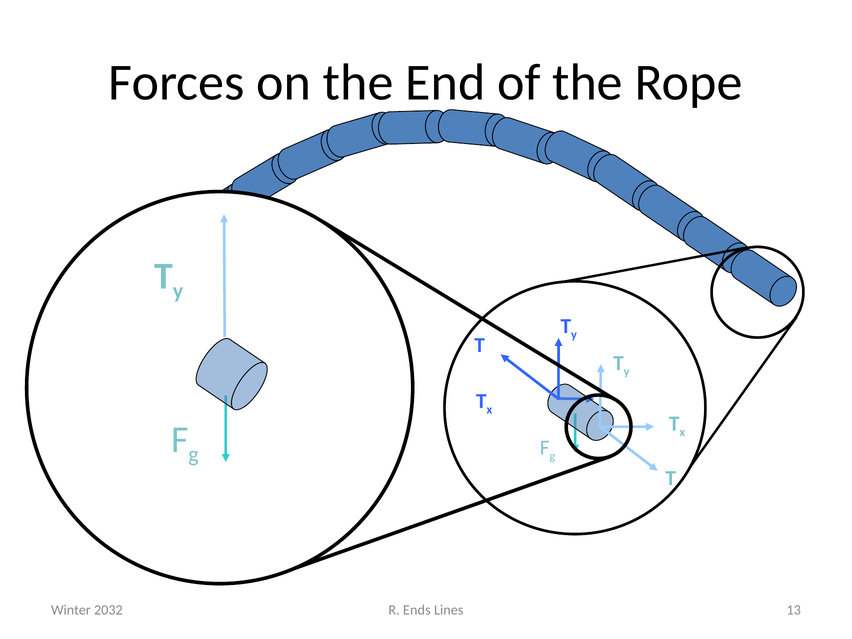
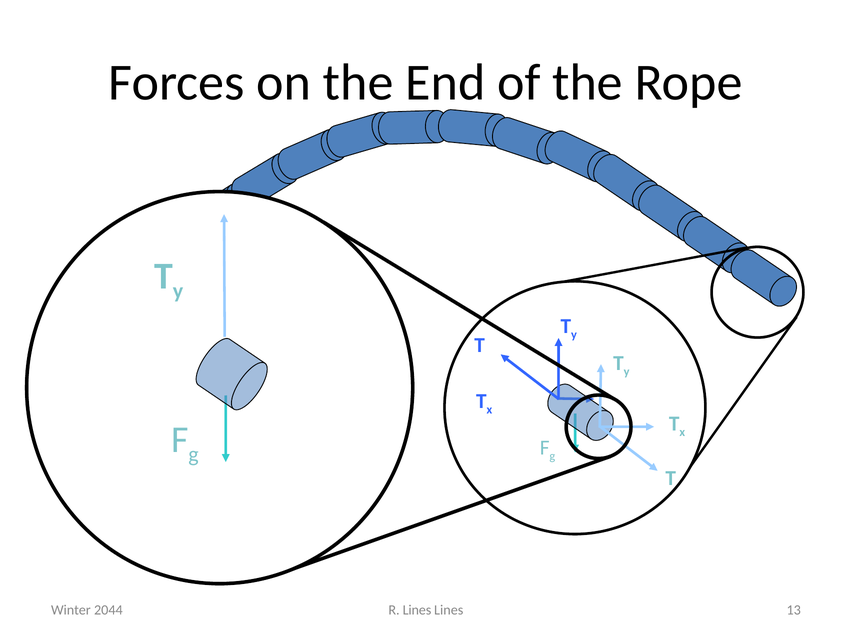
2032: 2032 -> 2044 (108, 610)
R Ends: Ends -> Lines (417, 610)
